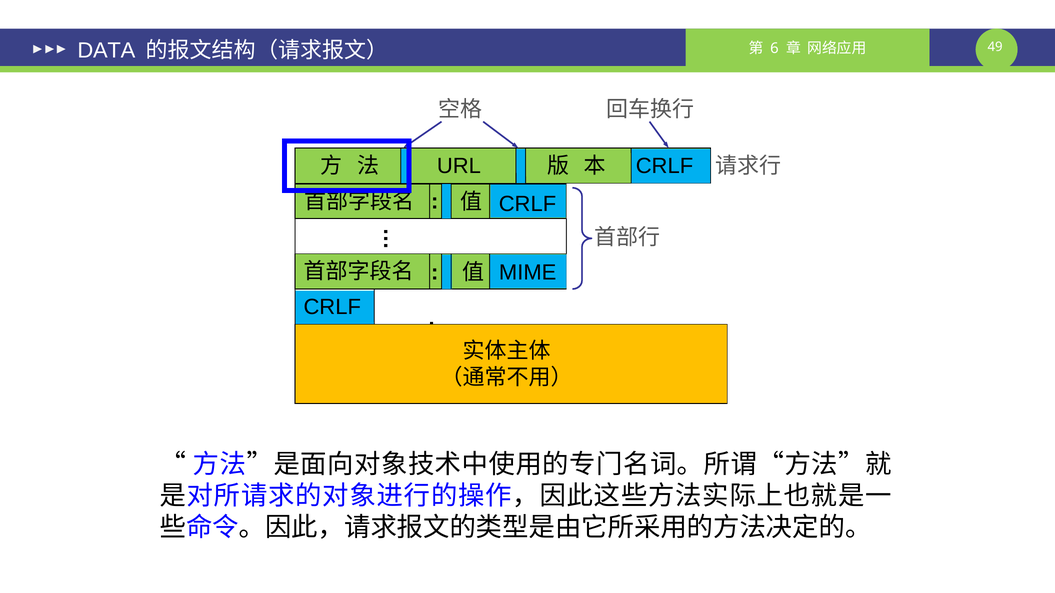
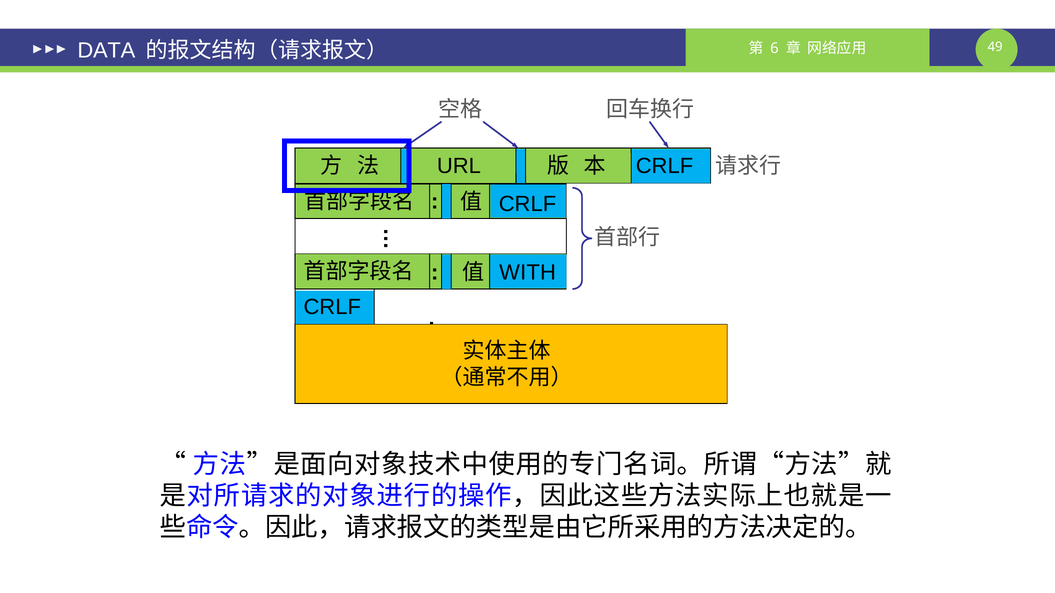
MIME: MIME -> WITH (528, 273)
